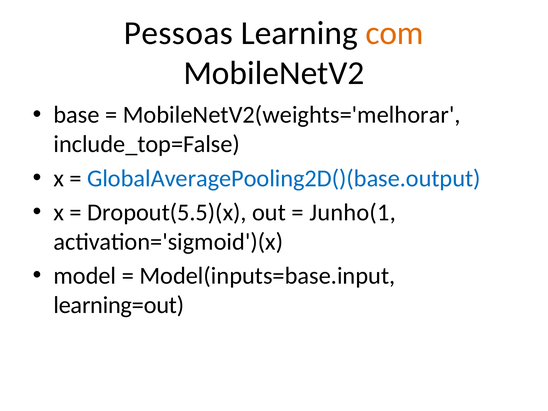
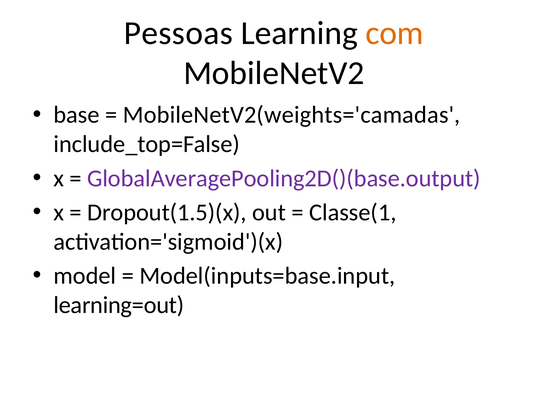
MobileNetV2(weights='melhorar: MobileNetV2(weights='melhorar -> MobileNetV2(weights='camadas (292, 115)
GlobalAveragePooling2D()(base.output colour: blue -> purple (284, 178)
Dropout(5.5)(x: Dropout(5.5)(x -> Dropout(1.5)(x (167, 212)
Junho(1: Junho(1 -> Classe(1 (353, 212)
